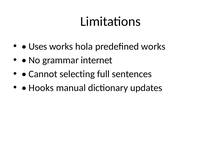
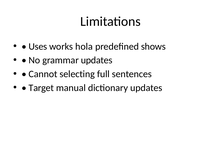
predefined works: works -> shows (153, 46)
grammar internet: internet -> updates (97, 60)
Hooks: Hooks -> Target (41, 88)
